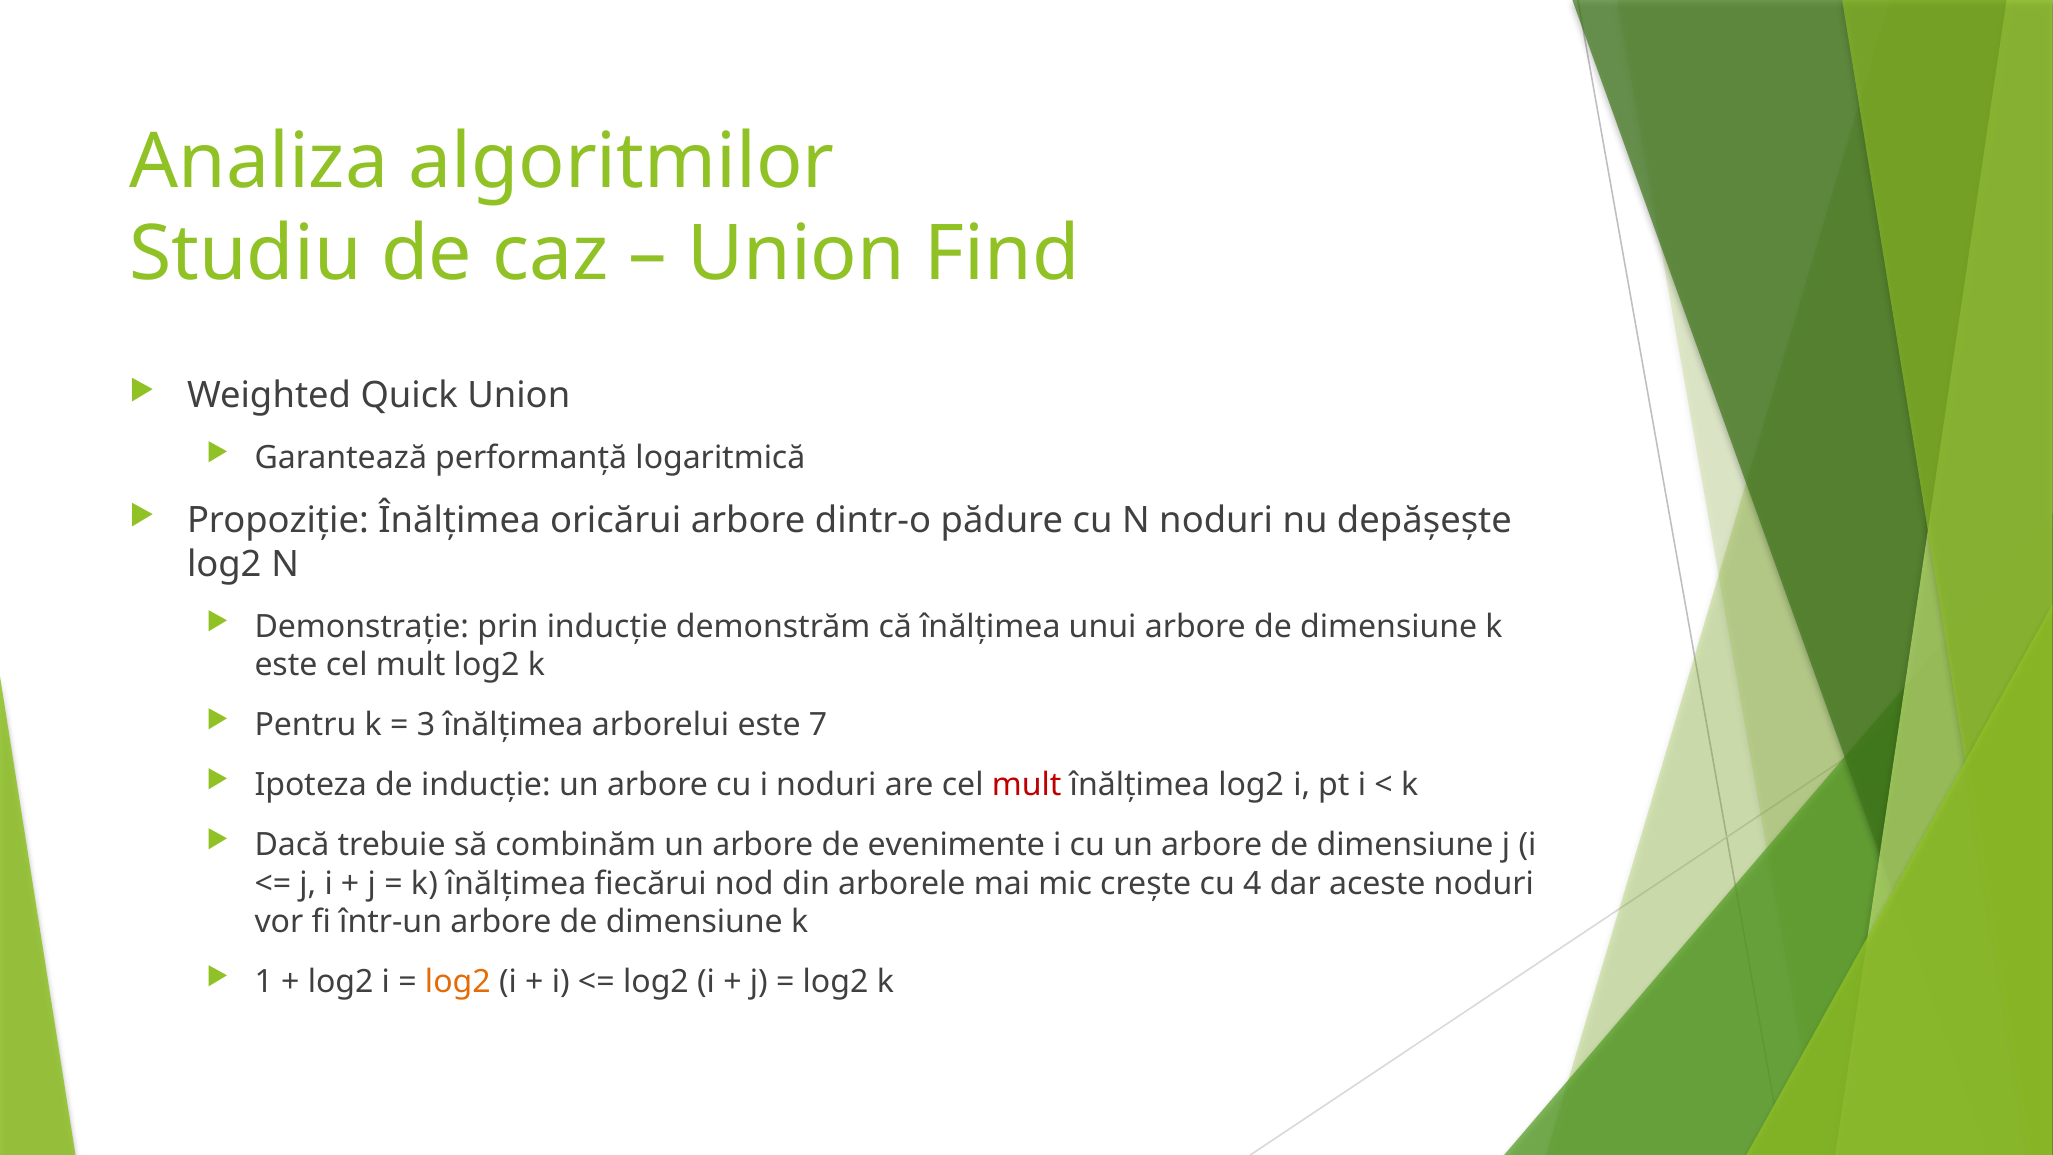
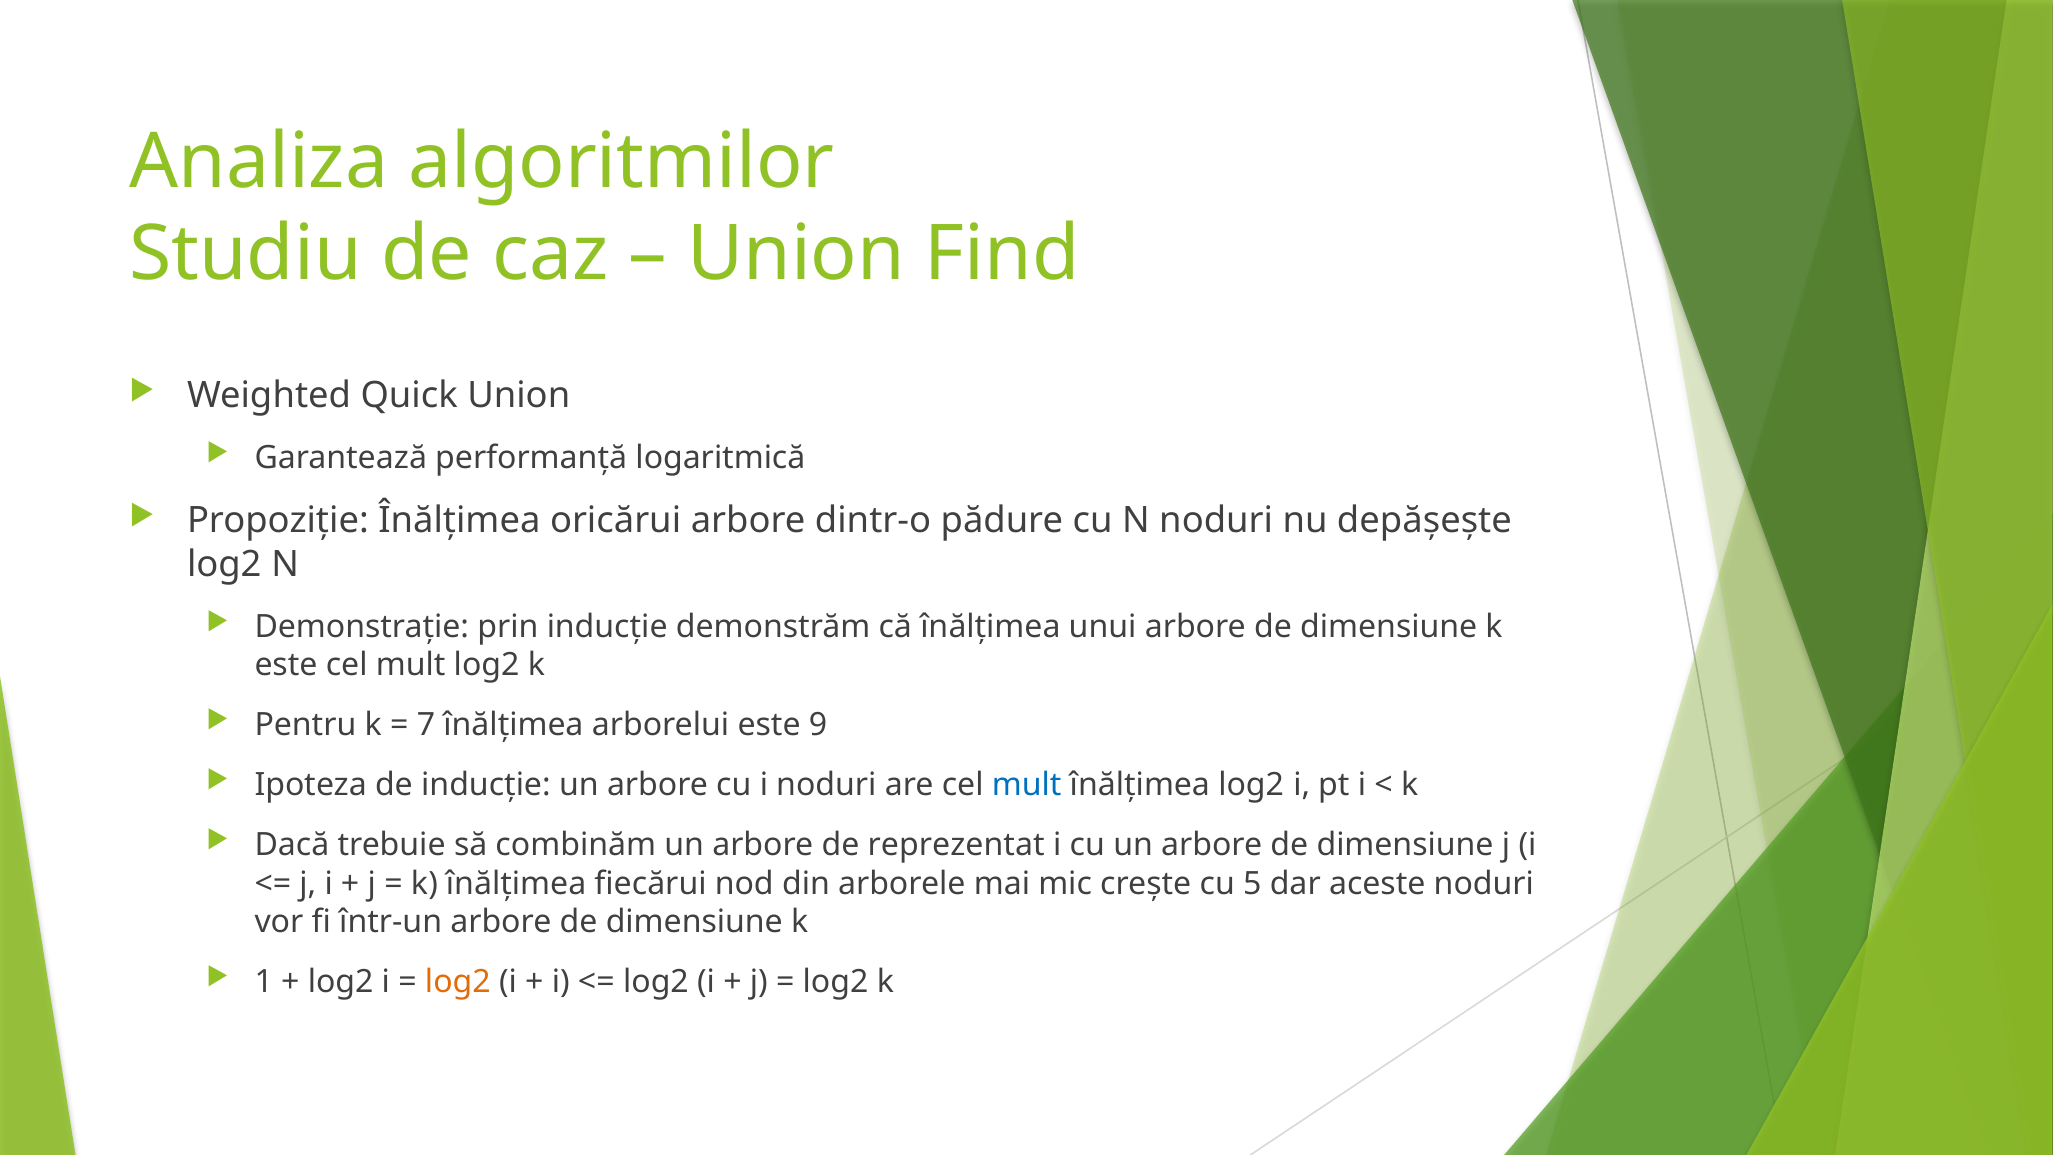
3: 3 -> 7 (426, 725)
7: 7 -> 9 (818, 725)
mult colour: red -> blue (1027, 785)
evenimente: evenimente -> reprezentat (956, 845)
4: 4 -> 5 (1252, 883)
